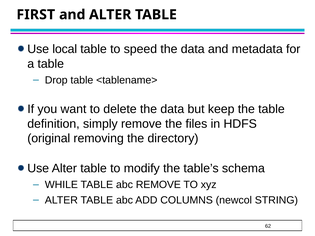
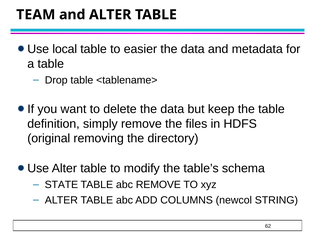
FIRST: FIRST -> TEAM (36, 15)
speed: speed -> easier (140, 49)
WHILE: WHILE -> STATE (61, 185)
